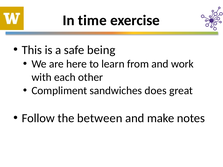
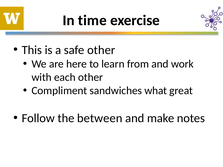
safe being: being -> other (101, 50)
does: does -> what (156, 91)
